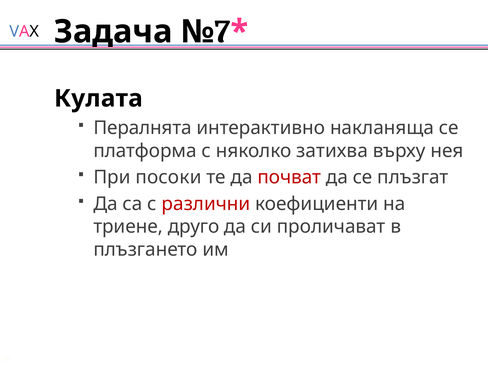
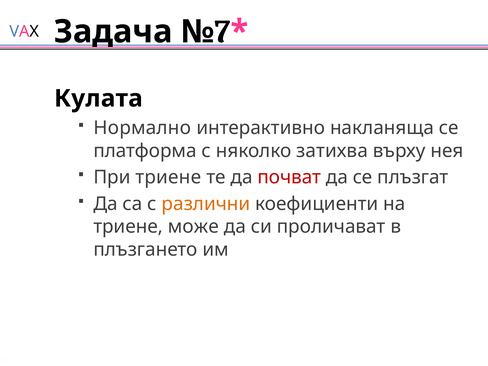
Пералнята: Пералнята -> Нормално (142, 128)
При посоки: посоки -> триене (168, 177)
различни colour: red -> orange (206, 204)
друго: друго -> може (193, 227)
